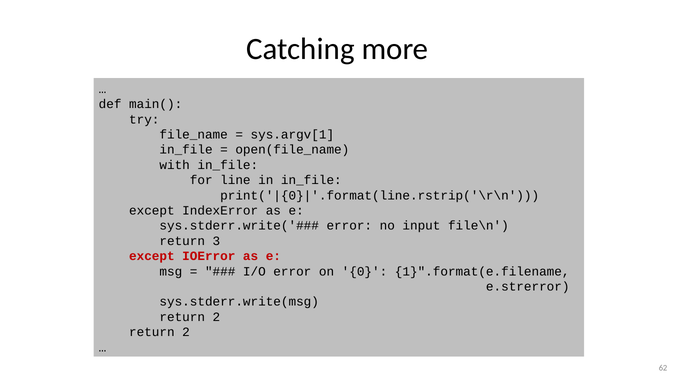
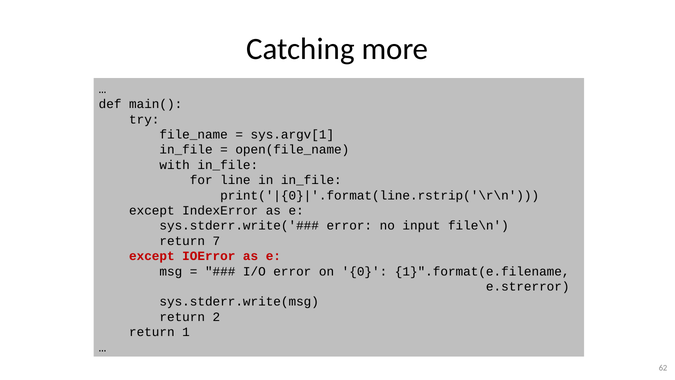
3: 3 -> 7 (216, 241)
2: 2 -> 1 (186, 332)
